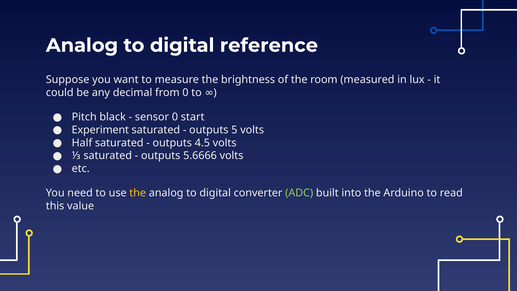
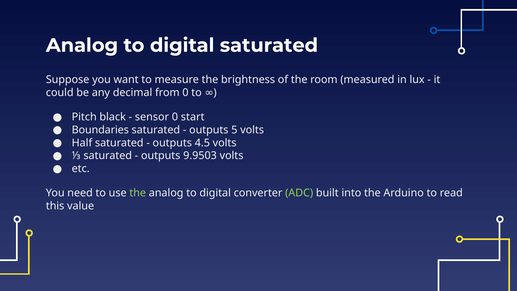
digital reference: reference -> saturated (269, 45)
Experiment: Experiment -> Boundaries (100, 130)
5.6666: 5.6666 -> 9.9503 (200, 156)
the colour: yellow -> light green (138, 193)
